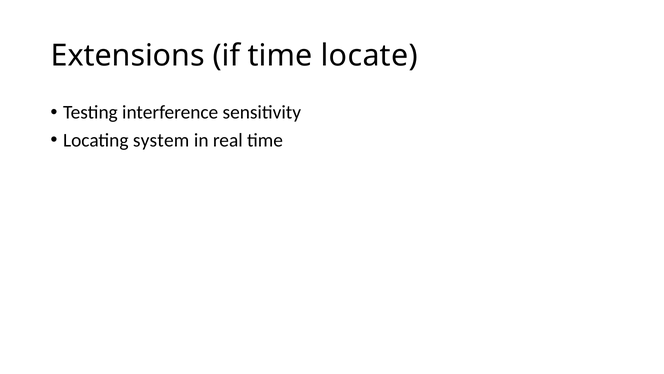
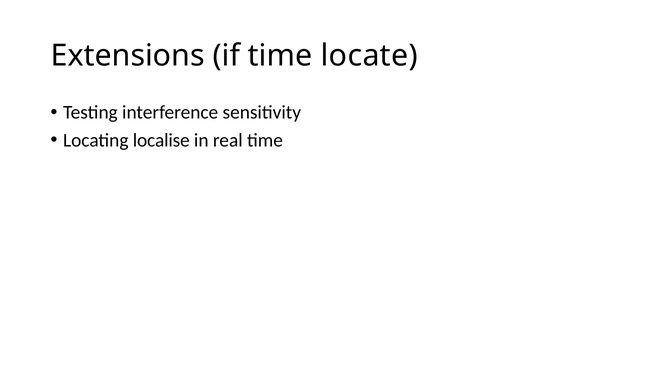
system: system -> localise (161, 140)
